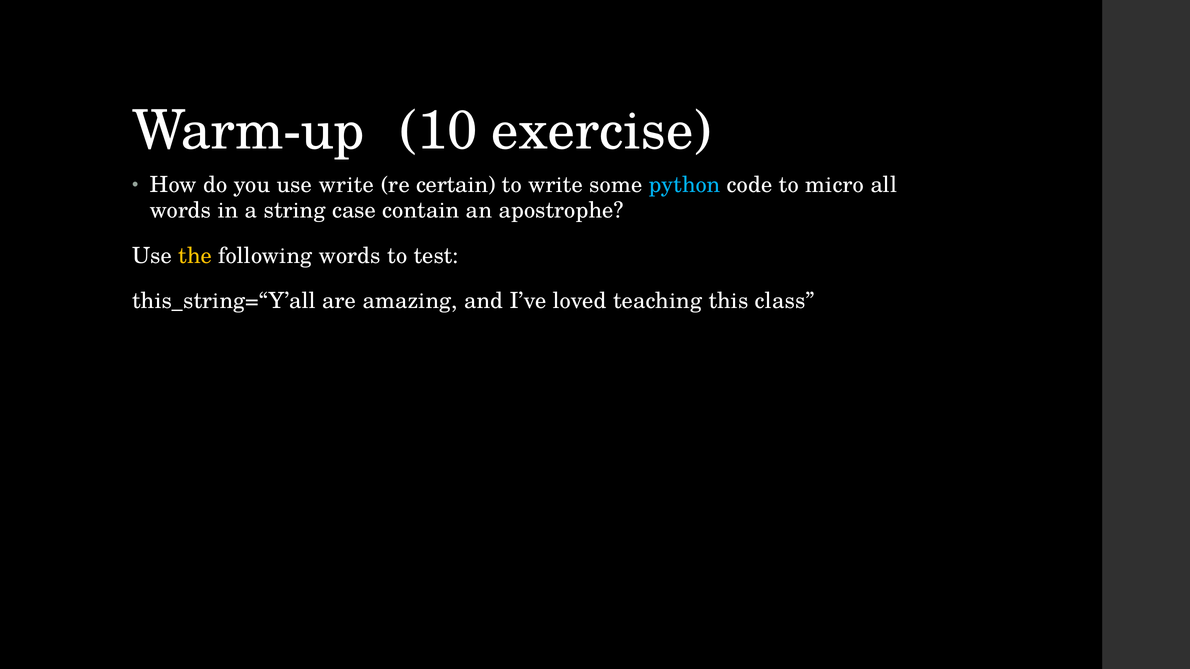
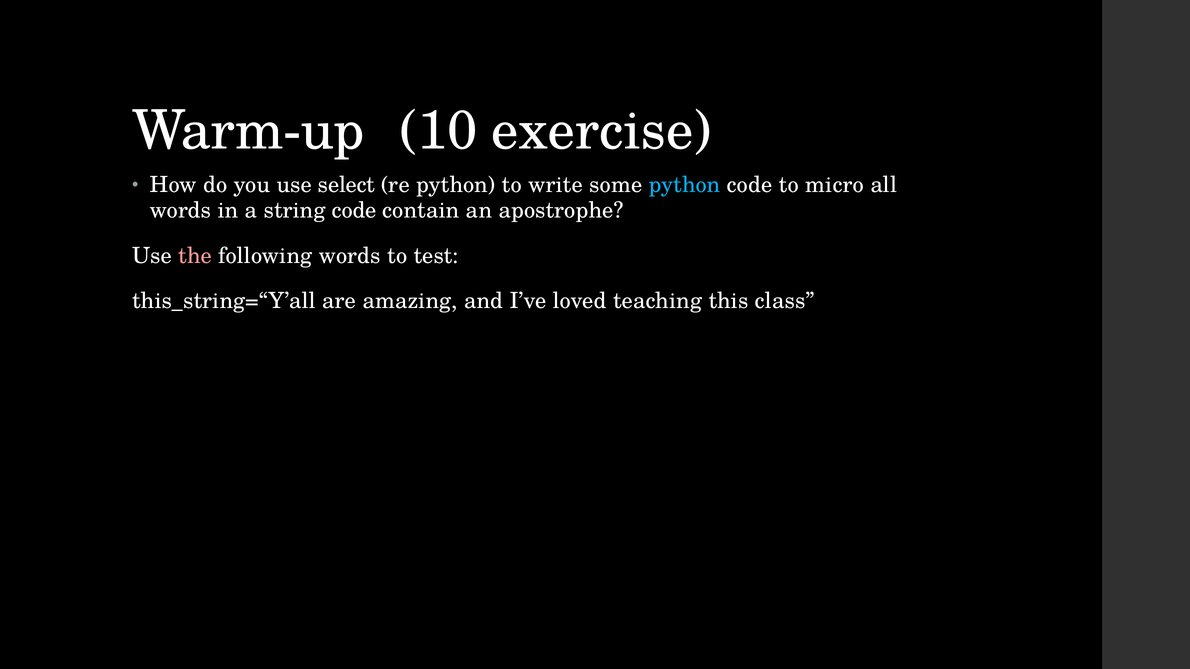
use write: write -> select (347, 185)
re certain: certain -> python (456, 185)
string case: case -> code (354, 210)
the colour: yellow -> pink (195, 256)
